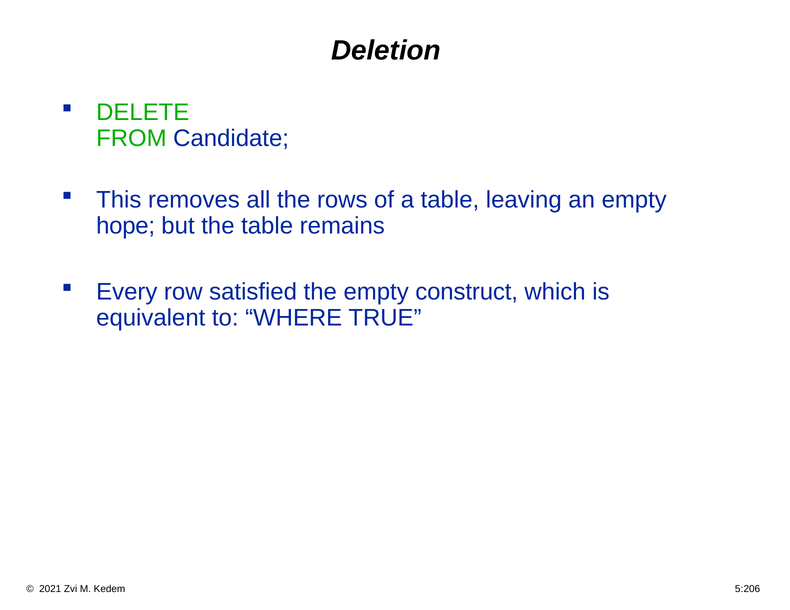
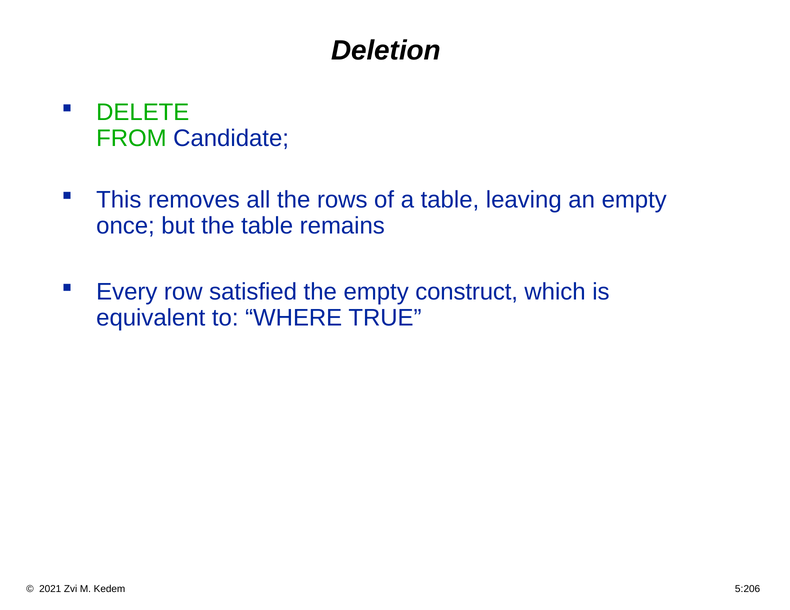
hope: hope -> once (125, 226)
